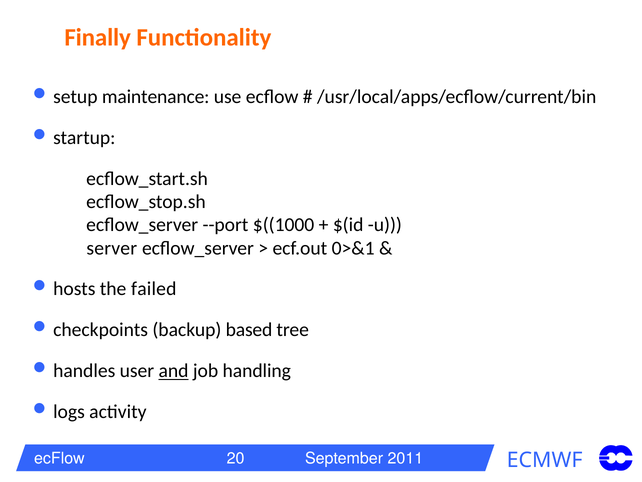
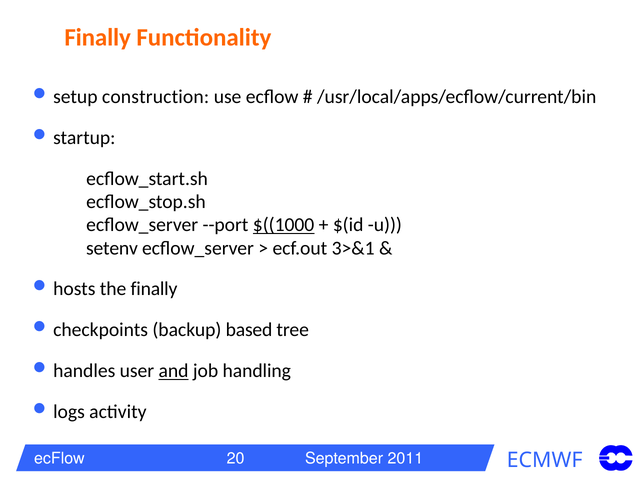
maintenance: maintenance -> construction (156, 97)
$((1000 underline: none -> present (284, 225)
server: server -> setenv (112, 248)
0>&1: 0>&1 -> 3>&1 (353, 248)
the failed: failed -> finally (154, 289)
